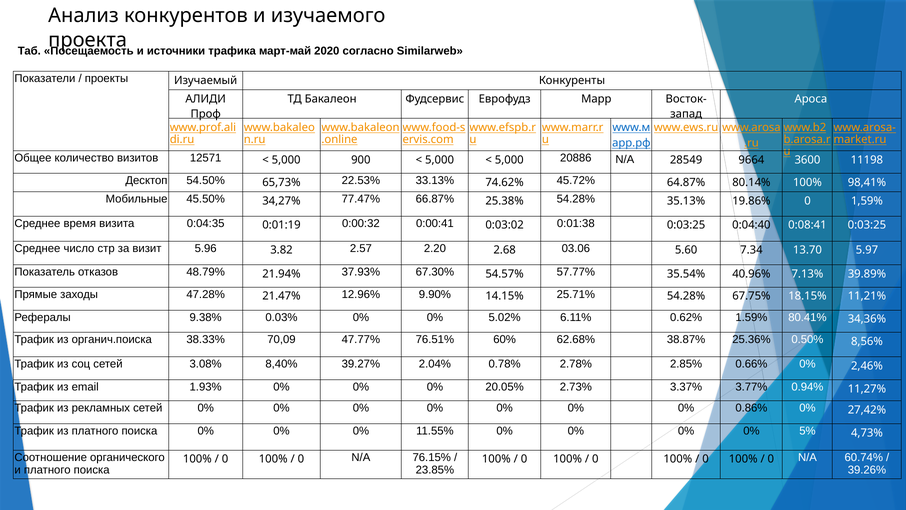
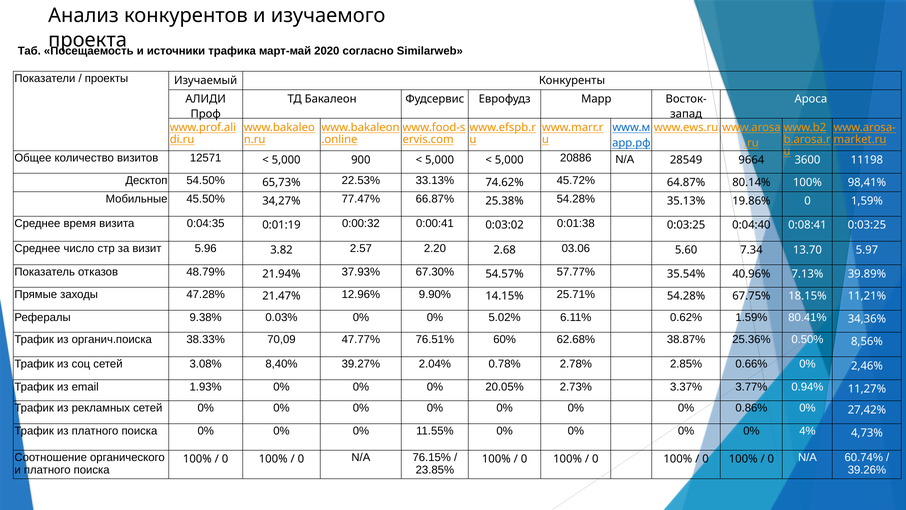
5%: 5% -> 4% (807, 431)
